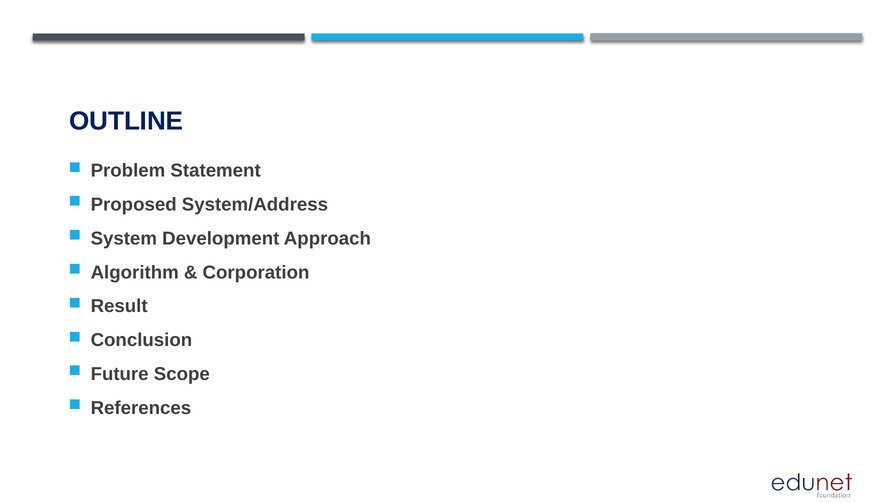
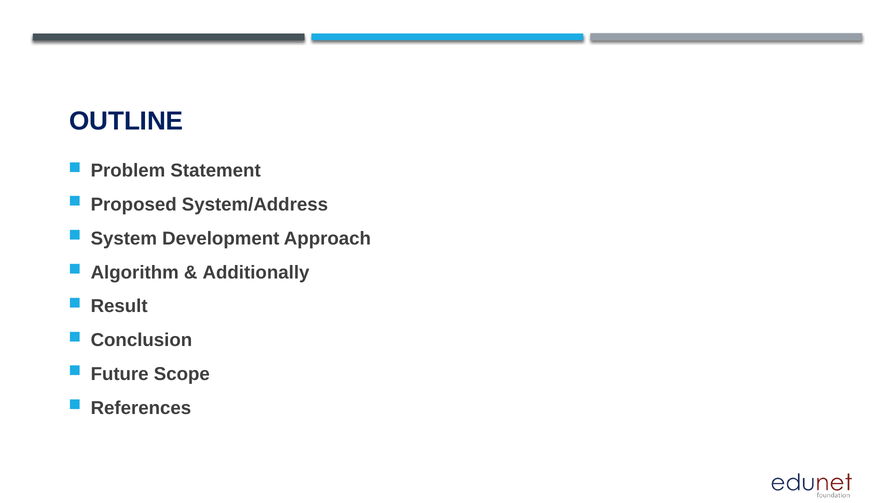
Corporation: Corporation -> Additionally (256, 273)
